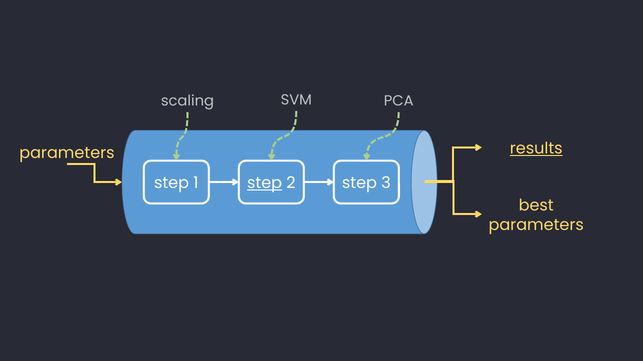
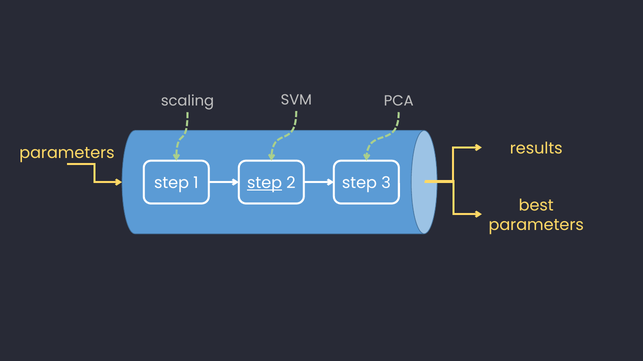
results underline: present -> none (536, 149)
